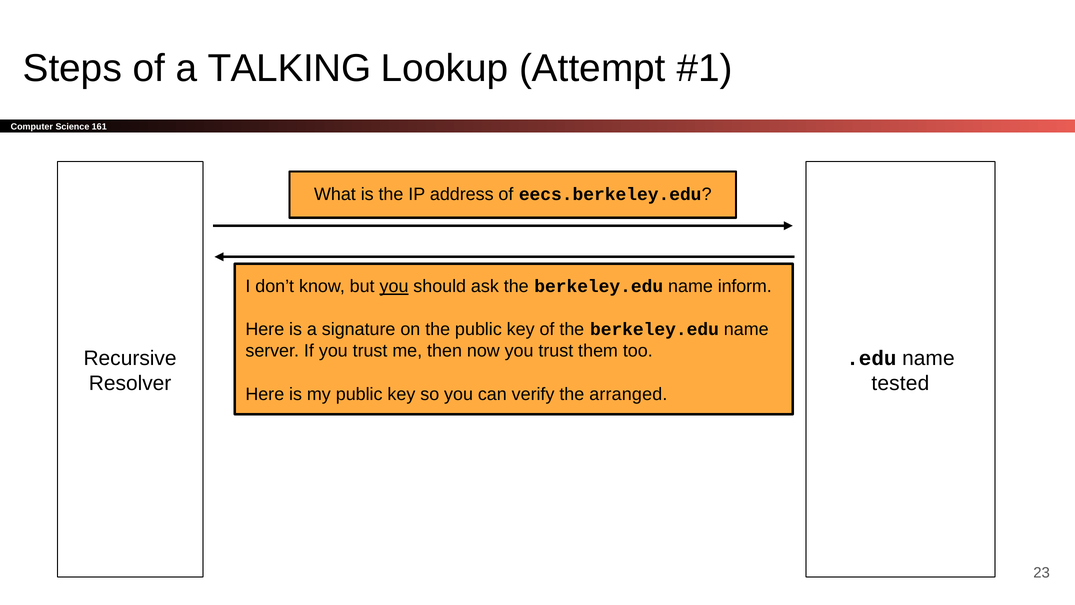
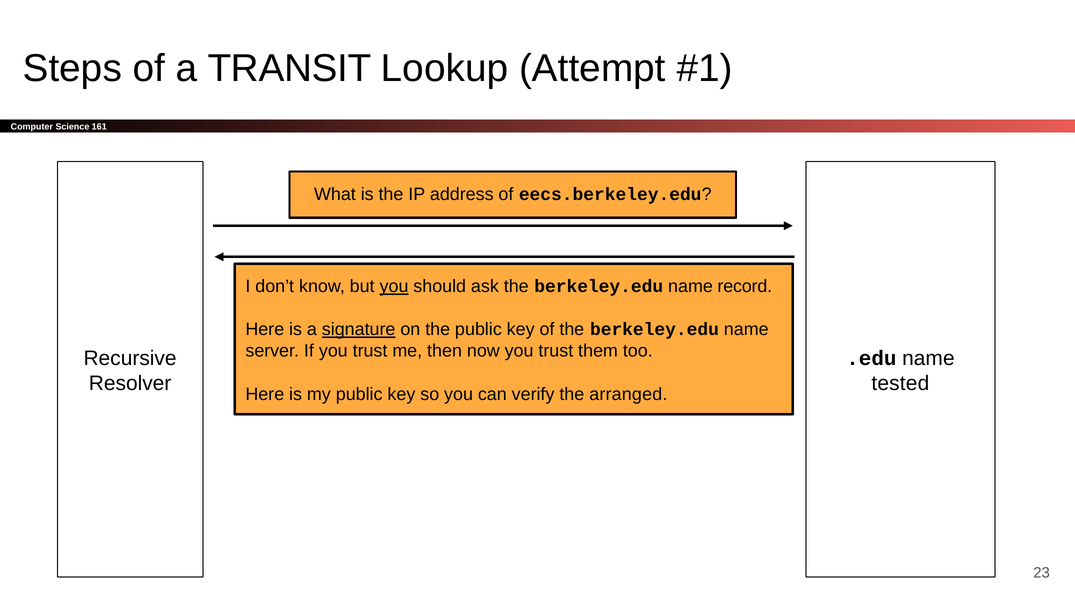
TALKING: TALKING -> TRANSIT (289, 69)
inform: inform -> record (745, 286)
signature underline: none -> present (359, 329)
